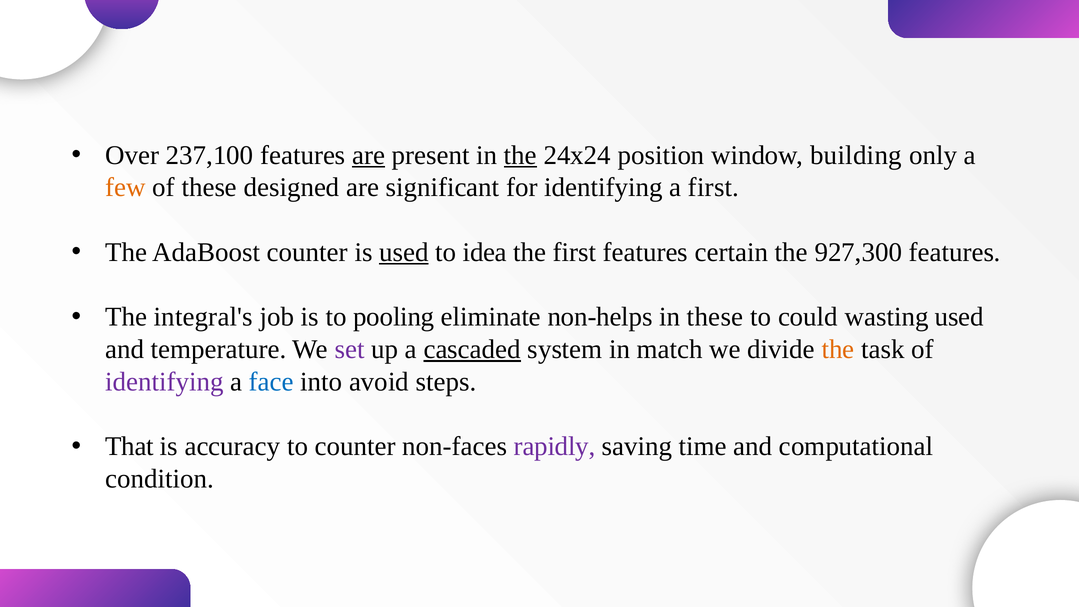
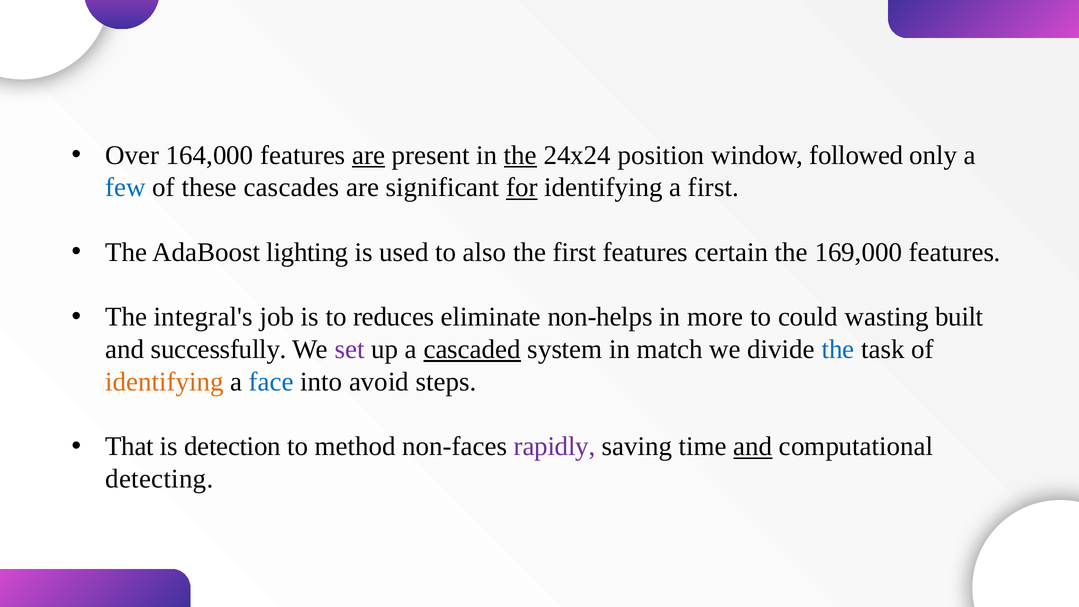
237,100: 237,100 -> 164,000 (210, 155)
building: building -> followed (856, 155)
few colour: orange -> blue (126, 188)
designed: designed -> cascades (291, 188)
for underline: none -> present (522, 188)
AdaBoost counter: counter -> lighting (307, 252)
used underline: present -> none (404, 252)
idea: idea -> also (485, 252)
927,300: 927,300 -> 169,000 (858, 252)
pooling: pooling -> reduces (394, 317)
in these: these -> more (715, 317)
wasting used: used -> built (959, 317)
temperature: temperature -> successfully (219, 349)
the colour: orange -> blue (838, 349)
identifying colour: purple -> orange (164, 382)
accuracy: accuracy -> detection (233, 447)
to counter: counter -> method (355, 447)
and underline: none -> present (753, 447)
condition: condition -> detecting (159, 479)
